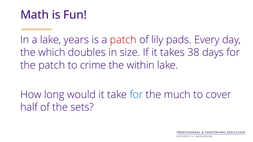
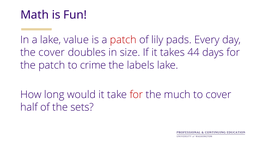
years: years -> value (76, 40)
the which: which -> cover (52, 53)
38: 38 -> 44 (193, 53)
within: within -> labels (141, 65)
for colour: blue -> red (136, 95)
